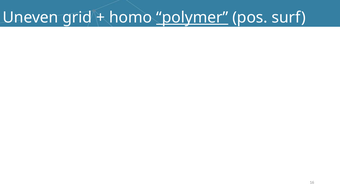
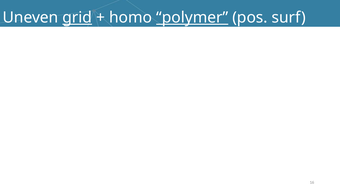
grid underline: none -> present (77, 18)
